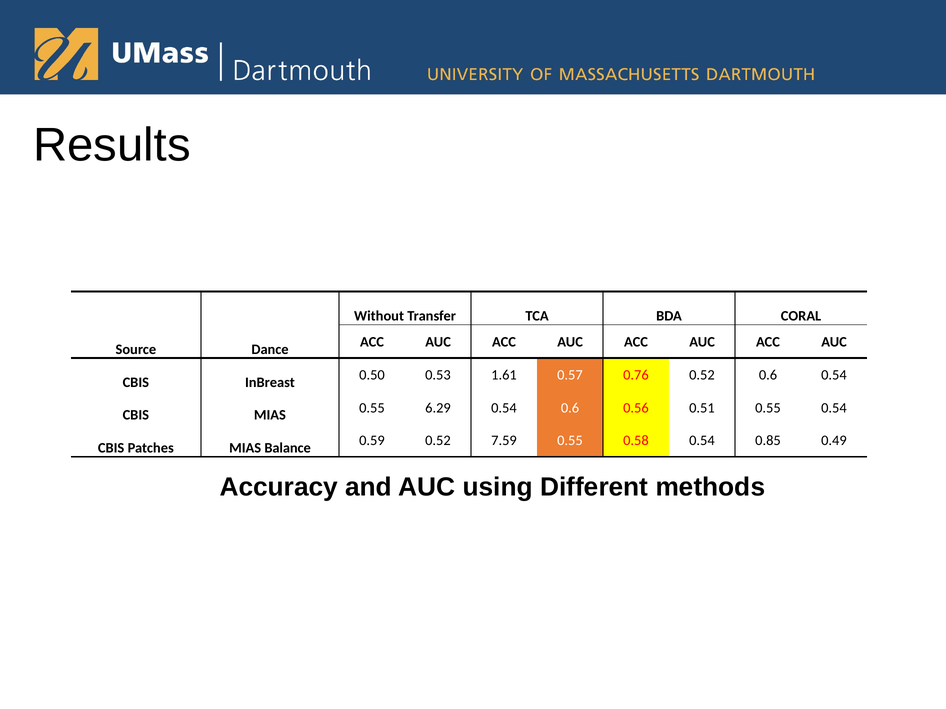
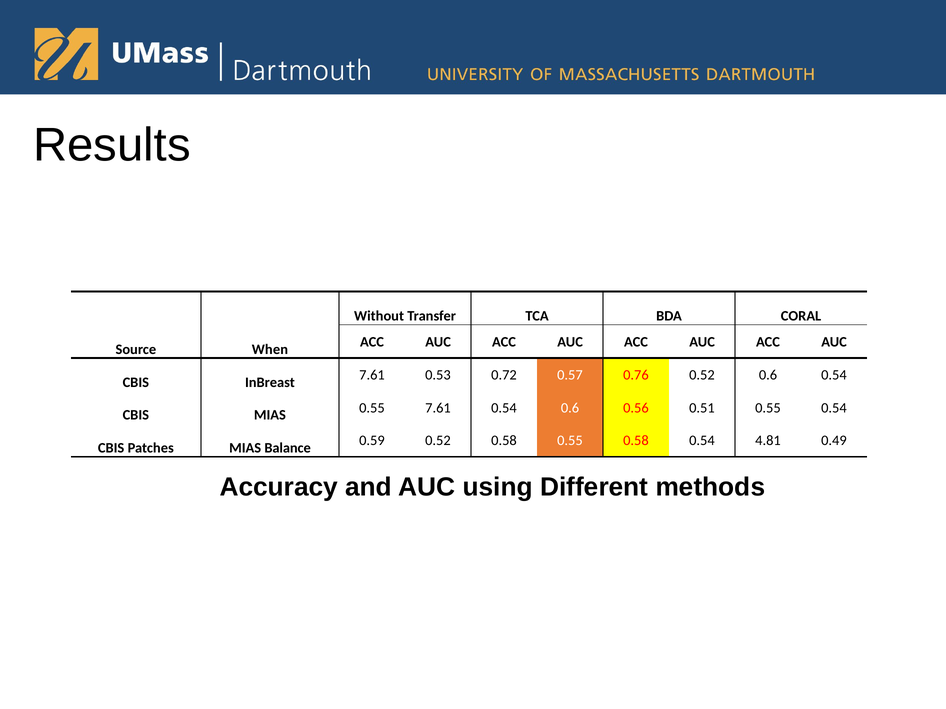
Dance: Dance -> When (270, 350)
0.50: 0.50 -> 7.61 (372, 375)
1.61: 1.61 -> 0.72 (504, 375)
0.55 6.29: 6.29 -> 7.61 (438, 408)
0.52 7.59: 7.59 -> 0.58 (504, 441)
0.85: 0.85 -> 4.81 (768, 441)
